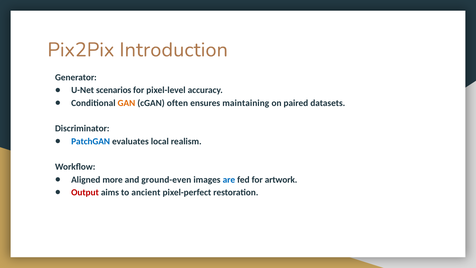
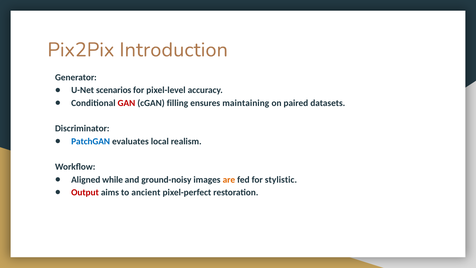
GAN colour: orange -> red (126, 103)
often: often -> filling (177, 103)
more: more -> while (113, 180)
ground-even: ground-even -> ground-noisy (166, 180)
are colour: blue -> orange (229, 180)
artwork: artwork -> stylistic (281, 180)
